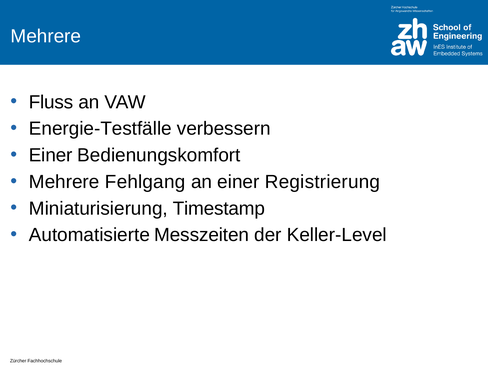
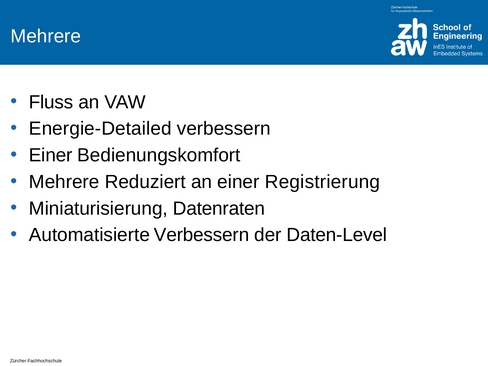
Energie-Testfälle: Energie-Testfälle -> Energie-Detailed (100, 129)
Fehlgang: Fehlgang -> Reduziert (145, 182)
Timestamp: Timestamp -> Datenraten (219, 208)
Automatisierte Messzeiten: Messzeiten -> Verbessern (202, 235)
Keller-Level: Keller-Level -> Daten-Level (337, 235)
